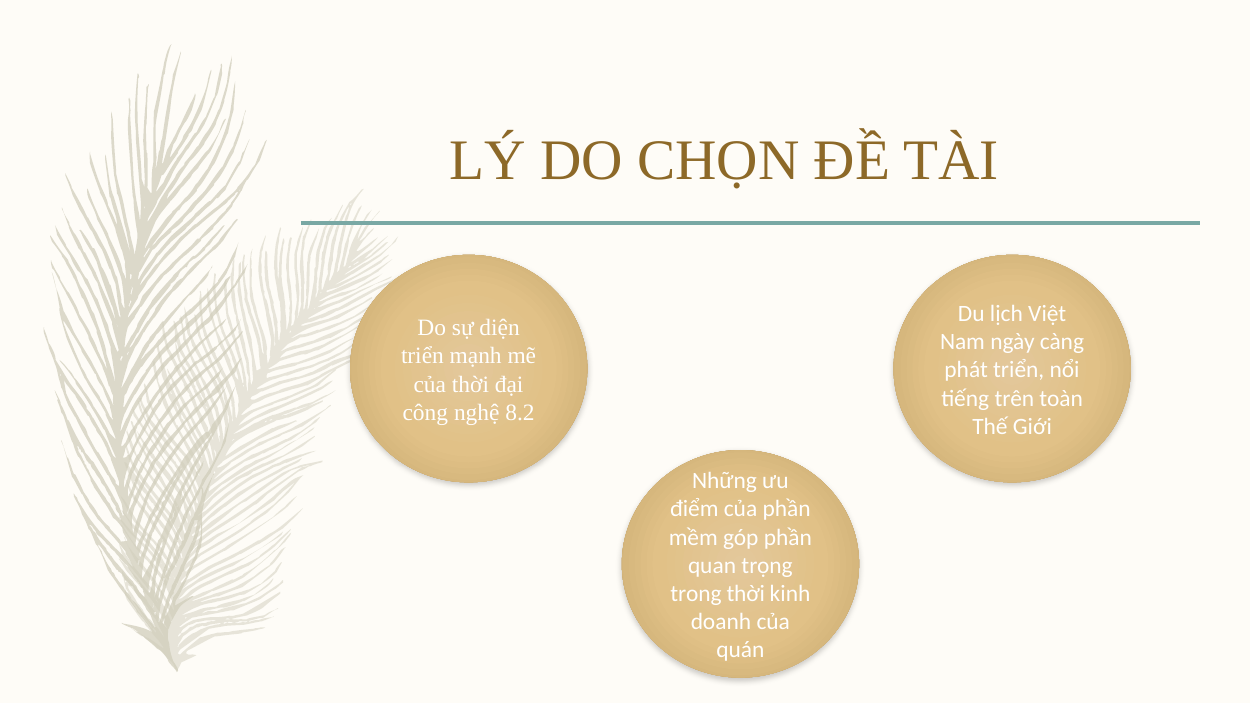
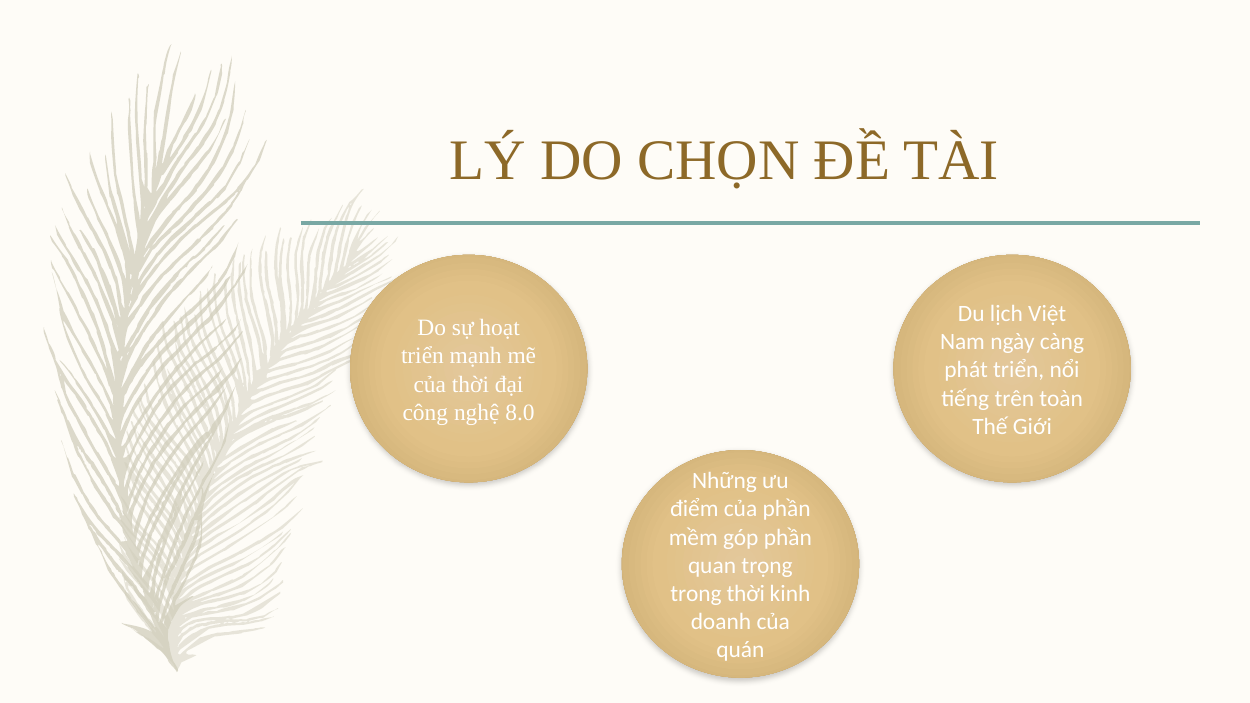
diện: diện -> hoạt (500, 328)
8.2: 8.2 -> 8.0 (520, 412)
